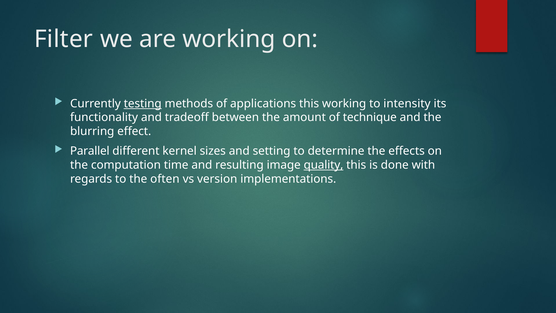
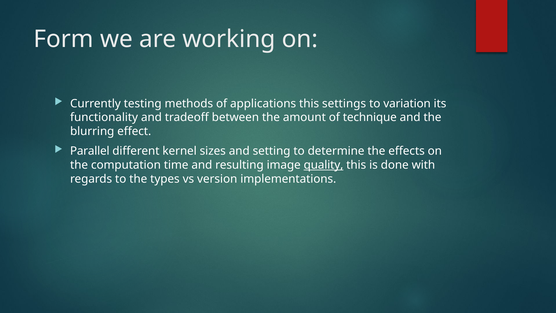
Filter: Filter -> Form (64, 39)
testing underline: present -> none (143, 103)
this working: working -> settings (344, 103)
intensity: intensity -> variation (407, 103)
often: often -> types (165, 179)
